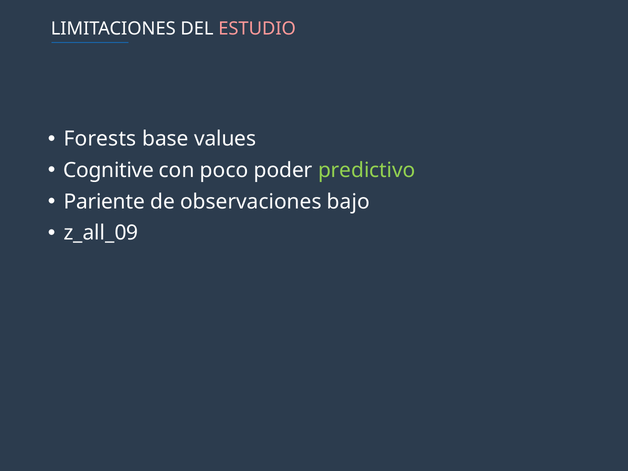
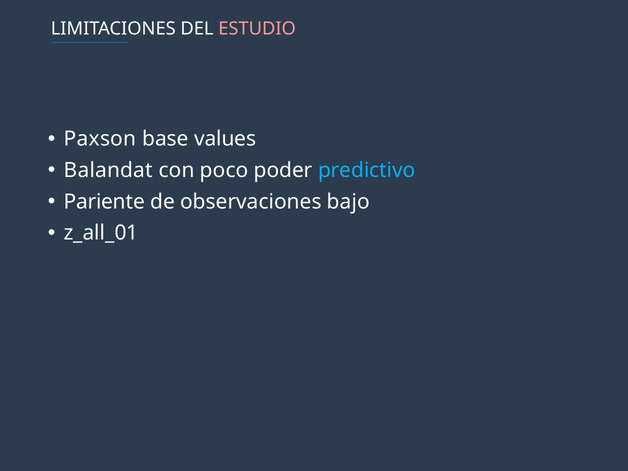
Forests: Forests -> Paxson (100, 139)
Cognitive: Cognitive -> Balandat (108, 170)
predictivo colour: light green -> light blue (367, 170)
z_all_09: z_all_09 -> z_all_01 (101, 233)
